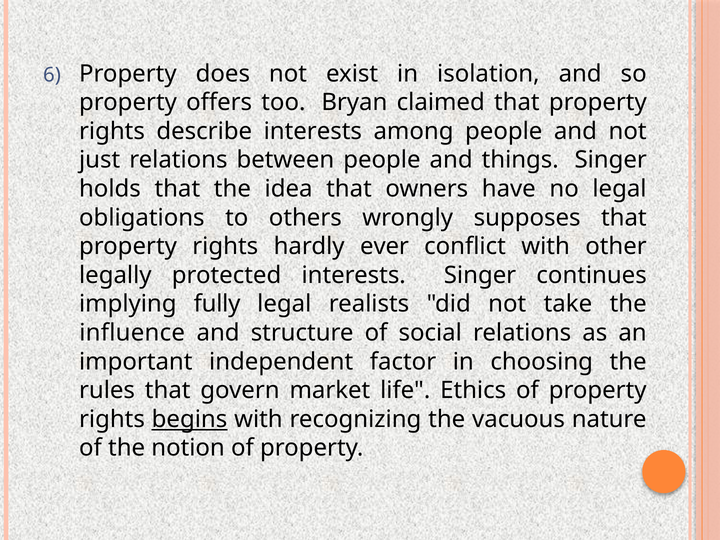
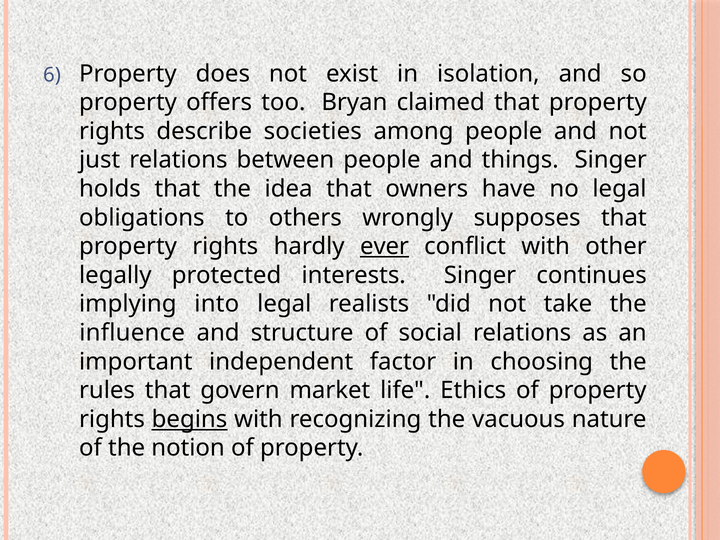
describe interests: interests -> societies (313, 131)
ever underline: none -> present (385, 246)
fully: fully -> into (217, 304)
